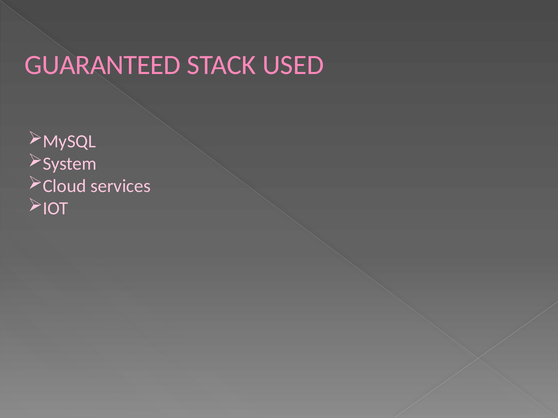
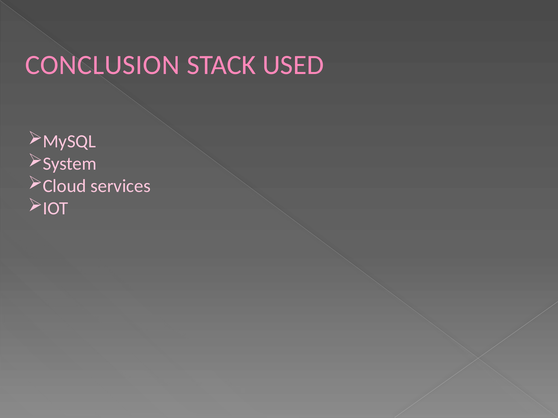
GUARANTEED: GUARANTEED -> CONCLUSION (102, 65)
